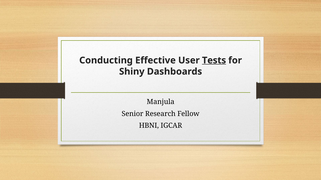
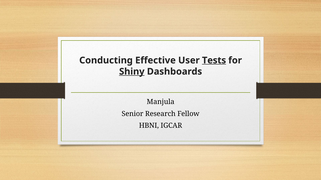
Shiny underline: none -> present (132, 72)
